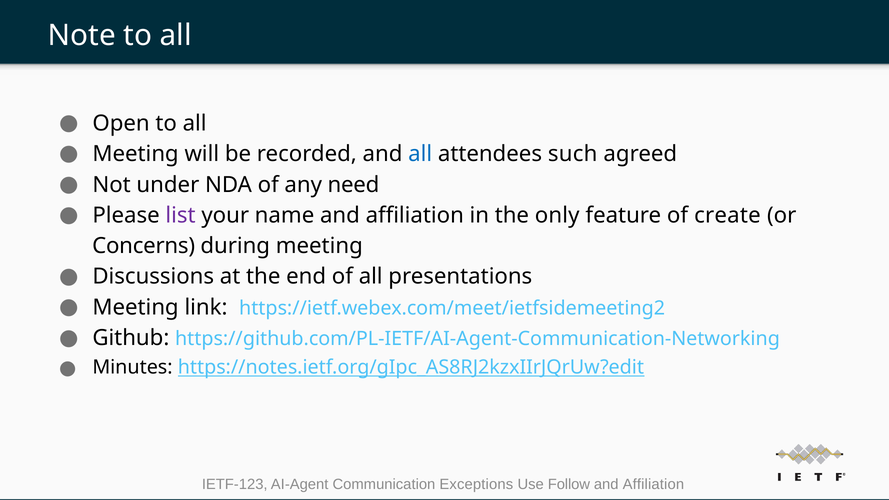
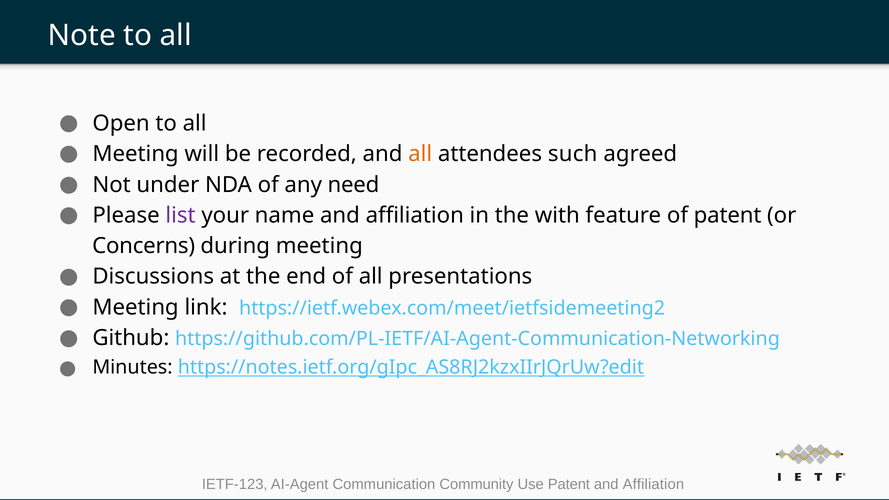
all colour: blue -> orange (420, 154)
only: only -> with (557, 215)
of create: create -> patent (728, 215)
Exceptions: Exceptions -> Community (476, 485)
Use Follow: Follow -> Patent (569, 485)
